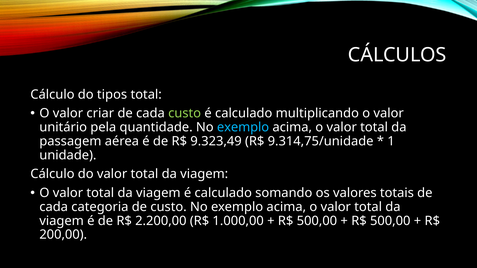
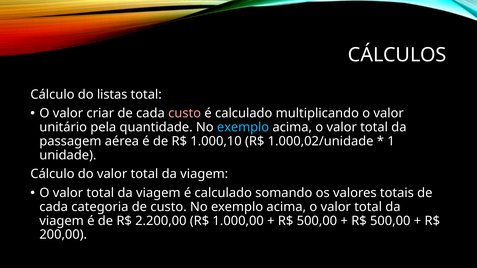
tipos: tipos -> listas (112, 95)
custo colour: light green -> pink (185, 113)
9.323,49: 9.323,49 -> 1.000,10 (216, 141)
9.314,75/unidade: 9.314,75/unidade -> 1.000,02/unidade (321, 141)
